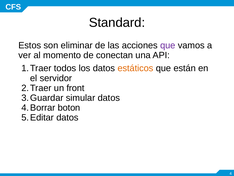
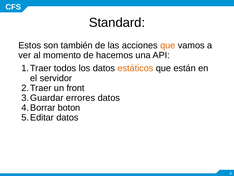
eliminar: eliminar -> también (77, 45)
que colour: purple -> orange (168, 45)
conectan: conectan -> hacemos (115, 55)
simular: simular -> errores (81, 98)
